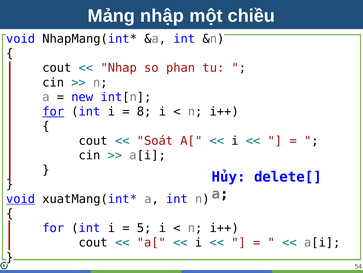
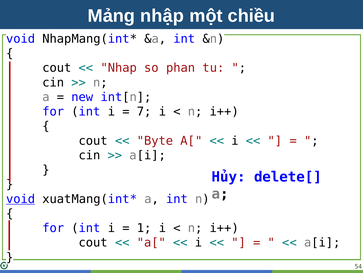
for underline: present -> none (53, 111)
8: 8 -> 7 (144, 111)
Soát: Soát -> Byte (155, 140)
5: 5 -> 1 (144, 228)
